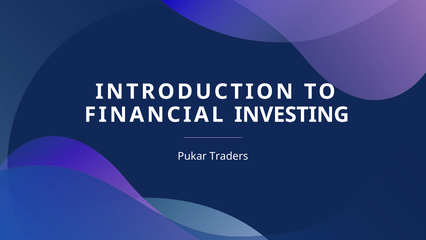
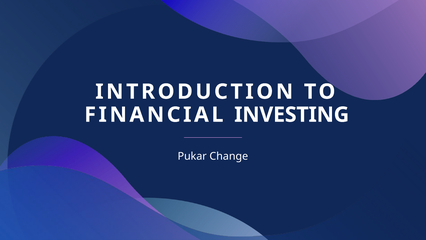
Traders: Traders -> Change (229, 156)
